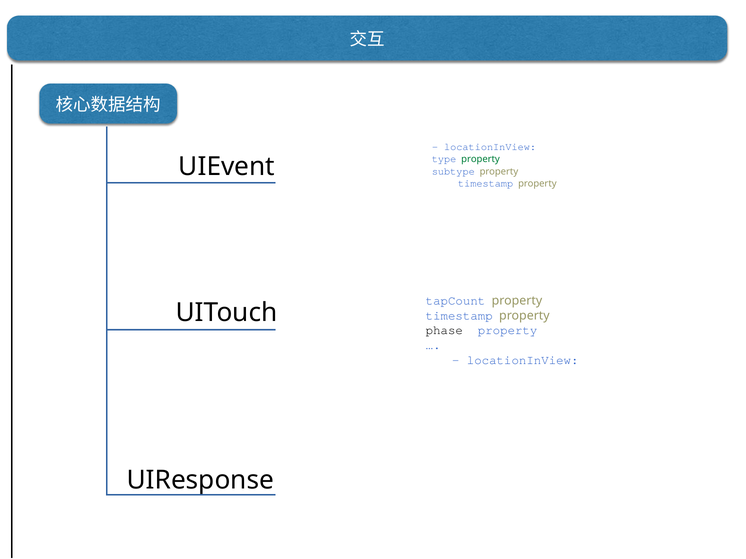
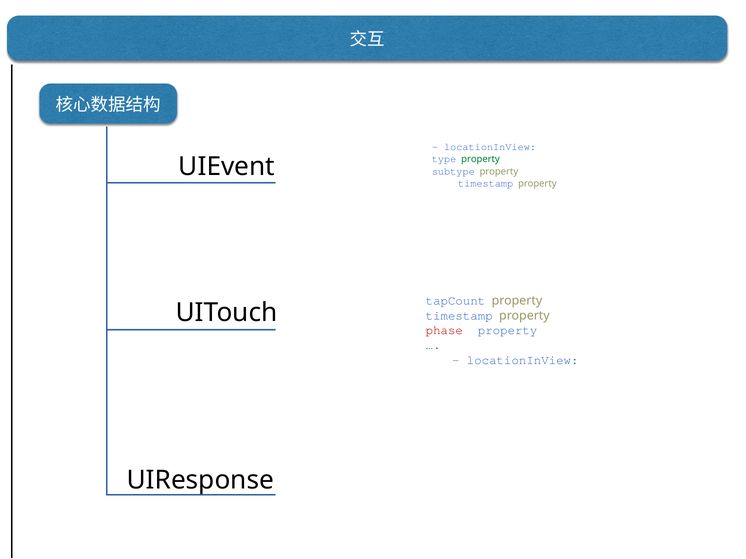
phase colour: black -> red (444, 331)
